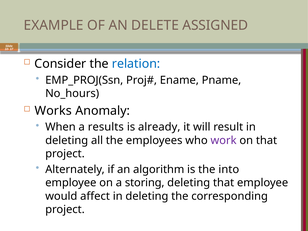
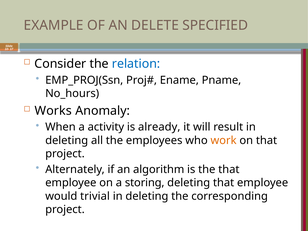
ASSIGNED: ASSIGNED -> SPECIFIED (215, 25)
results: results -> activity (106, 127)
work colour: purple -> orange (224, 140)
the into: into -> that (229, 169)
affect: affect -> trivial (95, 196)
